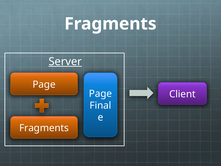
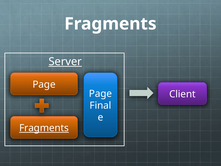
Fragments underline: none -> present (44, 128)
